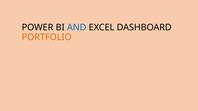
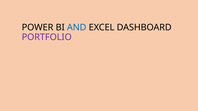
PORTFOLIO colour: orange -> purple (47, 37)
